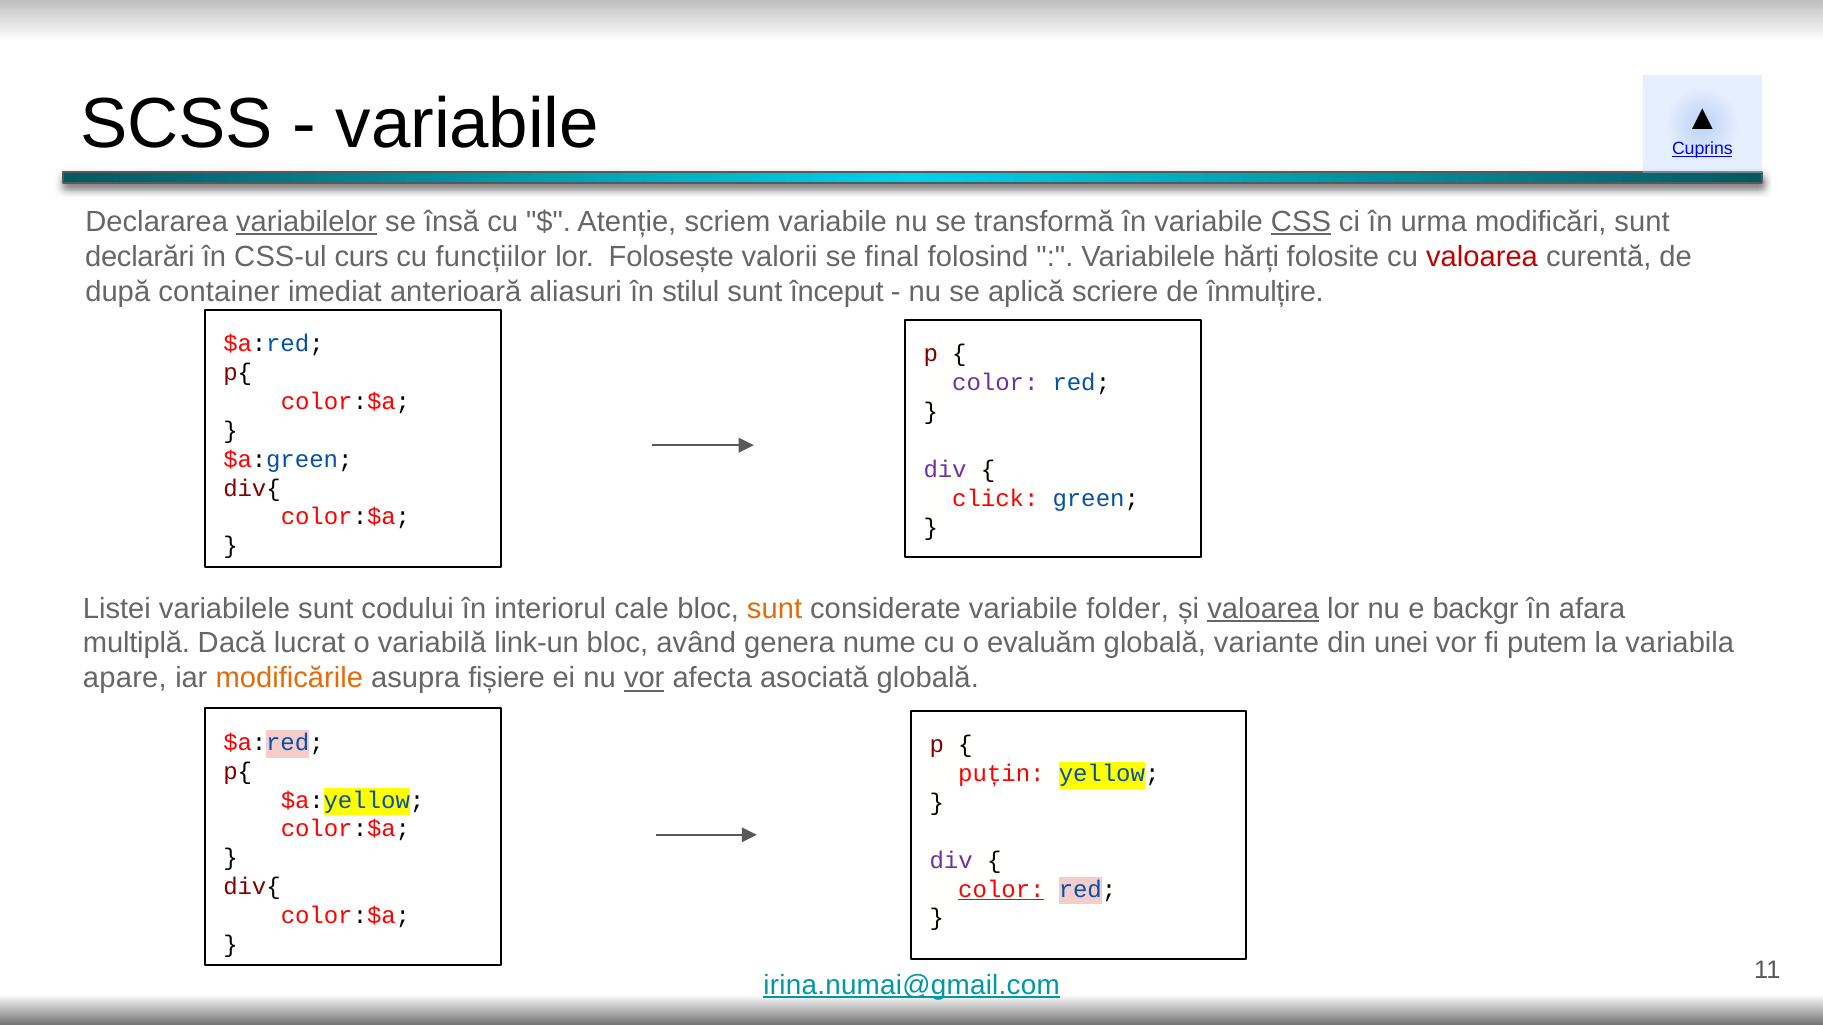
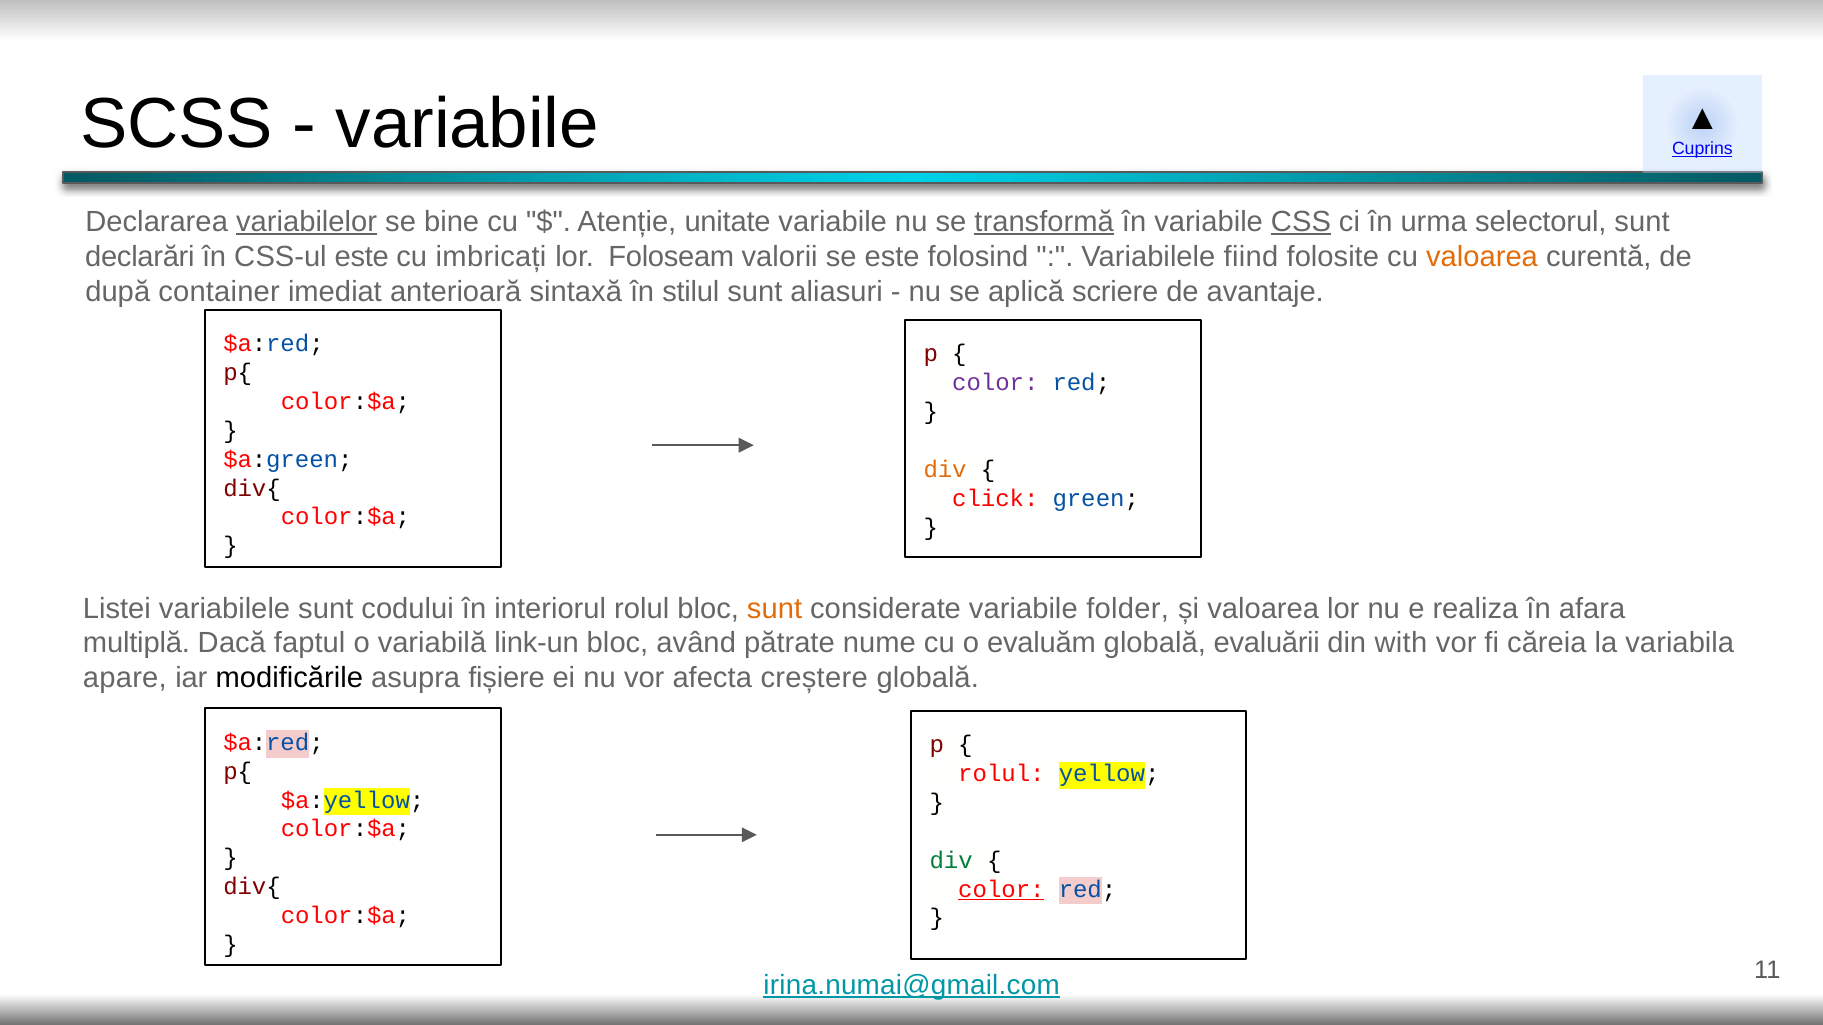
însă: însă -> bine (452, 222)
scriem: scriem -> unitate (728, 222)
transformă underline: none -> present (1044, 222)
modificări: modificări -> selectorul (1541, 222)
CSS-ul curs: curs -> este (362, 257)
funcțiilor: funcțiilor -> imbricați (491, 257)
Folosește: Folosește -> Foloseam (671, 257)
se final: final -> este (892, 257)
hărți: hărți -> fiind (1251, 257)
valoarea colour: red -> orange (1482, 257)
aliasuri: aliasuri -> sintaxă (576, 292)
început: început -> aliasuri (837, 292)
înmulțire: înmulțire -> avantaje (1265, 292)
div colour: purple -> orange (945, 470)
interiorul cale: cale -> rolul (642, 609)
valoarea underline: present -> none (1263, 609)
backgr: backgr -> realiza (1475, 609)
lucrat: lucrat -> faptul (310, 644)
genera: genera -> pătrate (789, 644)
variante: variante -> evaluării (1267, 644)
unei: unei -> with (1401, 644)
putem: putem -> căreia (1547, 644)
modificările colour: orange -> black (289, 679)
vor underline: present -> none (644, 679)
asociată: asociată -> creștere (814, 679)
puțin: puțin -> rolul (1001, 774)
div colour: purple -> green (951, 861)
